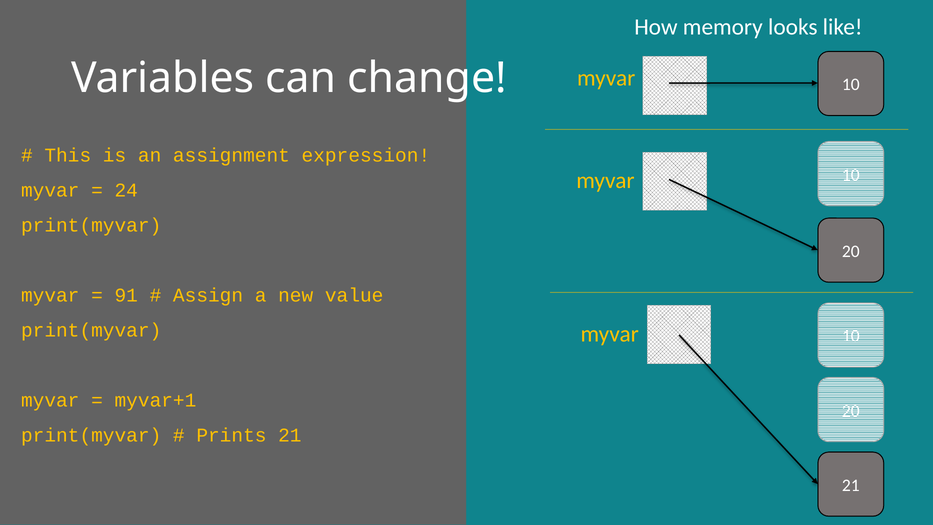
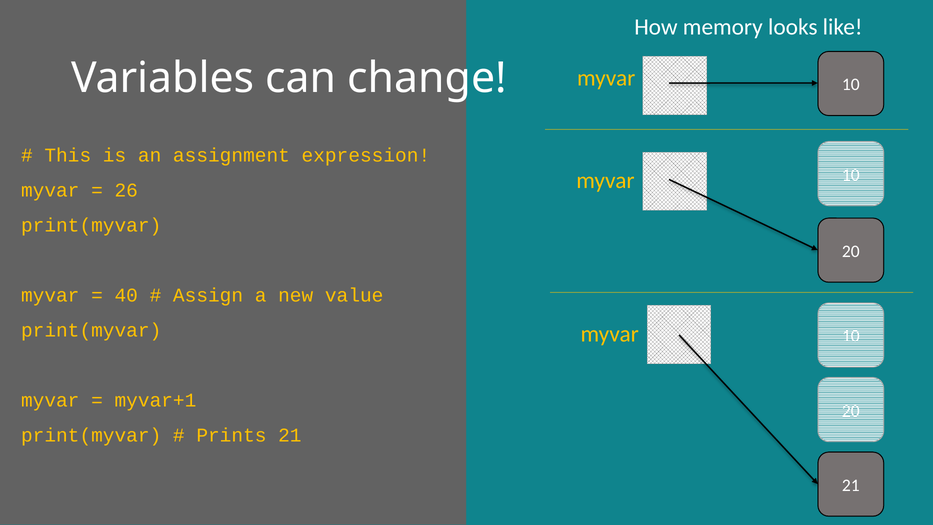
24: 24 -> 26 (126, 190)
91: 91 -> 40 (126, 295)
